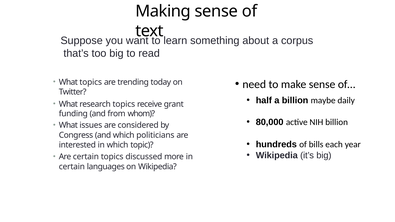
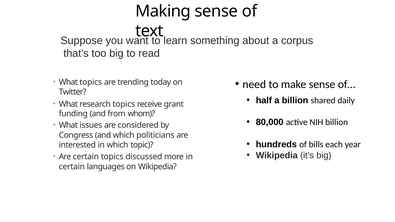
maybe: maybe -> shared (323, 100)
